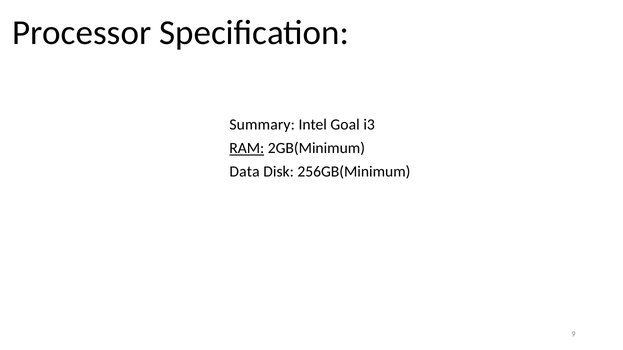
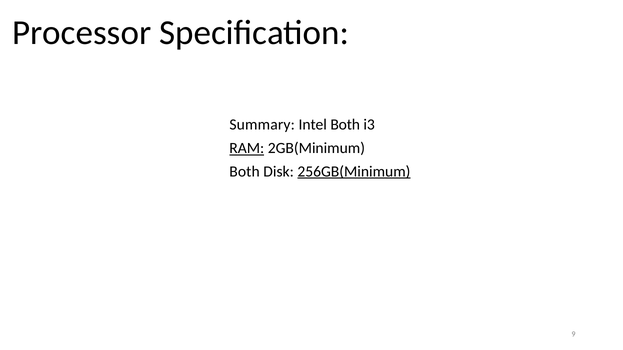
Intel Goal: Goal -> Both (345, 125)
Data: Data -> Both (245, 172)
256GB(Minimum underline: none -> present (354, 172)
